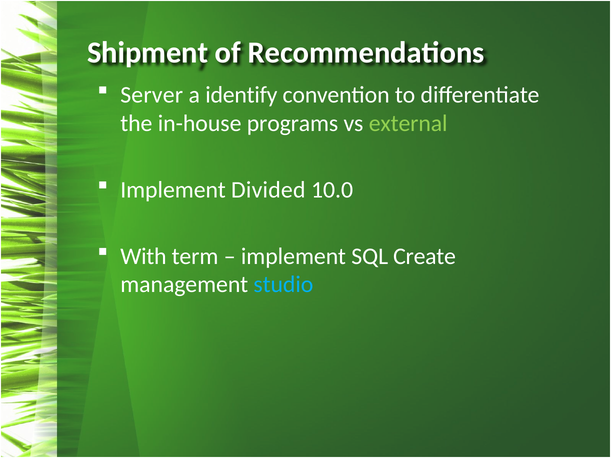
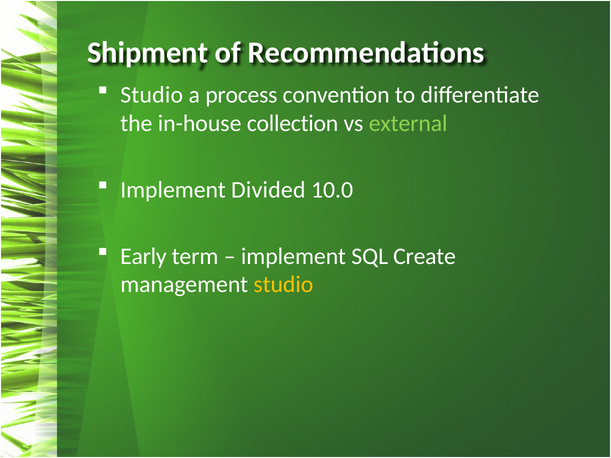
Server: Server -> Studio (152, 95)
identify: identify -> process (241, 95)
programs: programs -> collection (293, 123)
With: With -> Early (143, 256)
studio colour: light blue -> yellow (283, 285)
